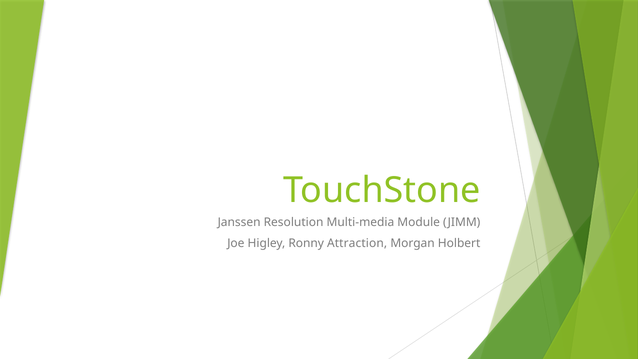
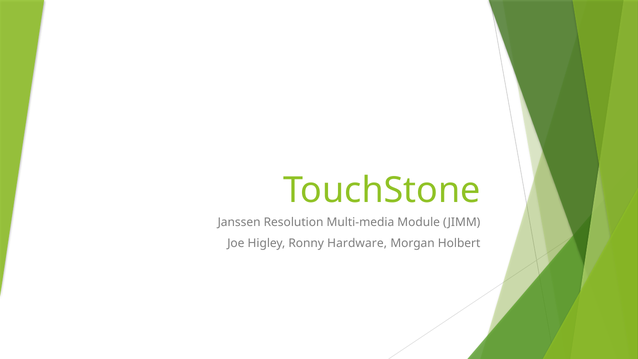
Attraction: Attraction -> Hardware (357, 243)
